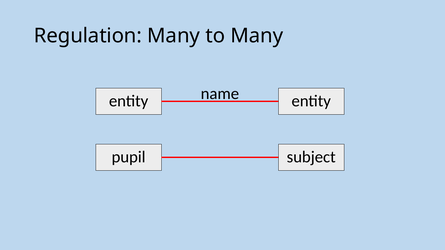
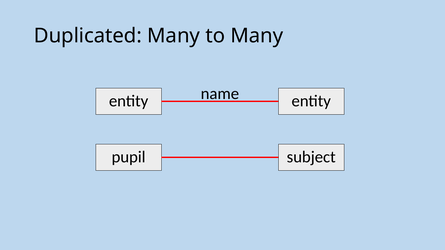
Regulation: Regulation -> Duplicated (88, 36)
